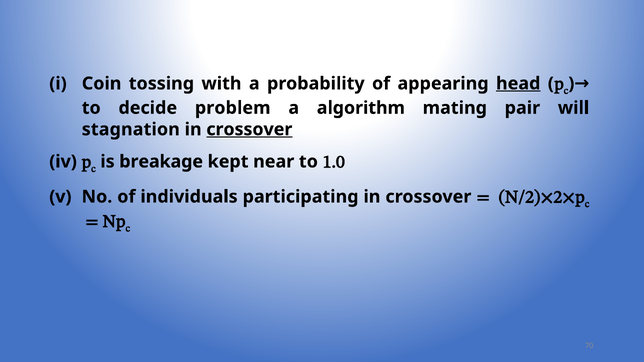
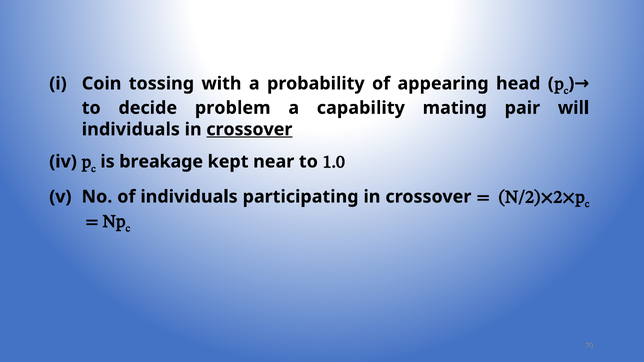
head underline: present -> none (518, 84)
algorithm: algorithm -> capability (361, 108)
stagnation: stagnation -> individuals (131, 129)
